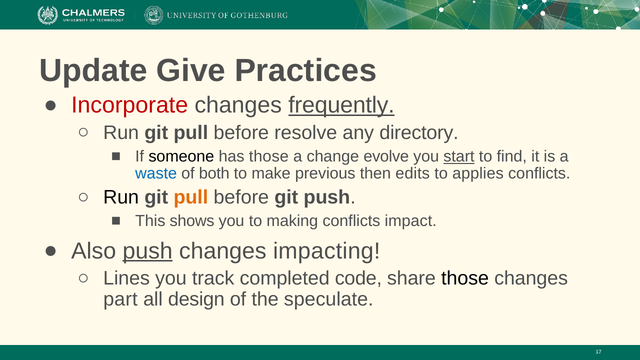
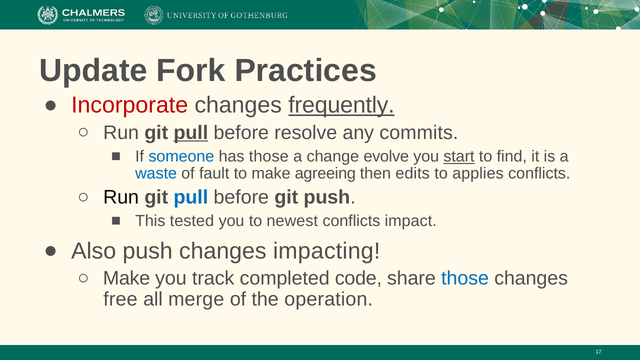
Give: Give -> Fork (191, 71)
pull underline: none -> present (191, 133)
directory: directory -> commits (419, 133)
someone colour: black -> blue (181, 156)
both: both -> fault (214, 174)
previous: previous -> agreeing (325, 174)
pull colour: orange -> blue (191, 197)
shows: shows -> tested (192, 221)
making: making -> newest (292, 221)
push underline: present -> none (148, 251)
Lines: Lines -> Make (127, 278)
those colour: black -> blue (465, 278)
part: part -> free (120, 300)
design: design -> merge (196, 300)
speculate: speculate -> operation (329, 300)
